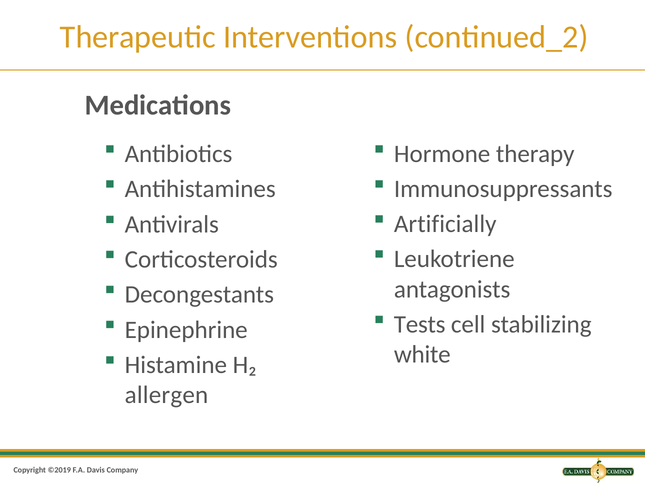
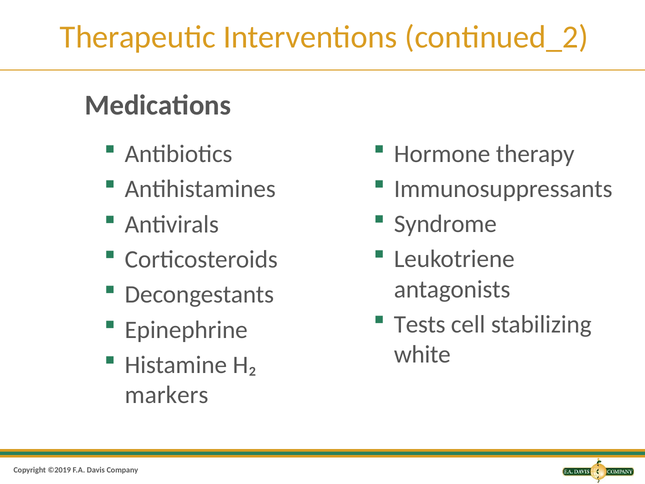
Artificially: Artificially -> Syndrome (445, 224)
allergen: allergen -> markers (167, 395)
